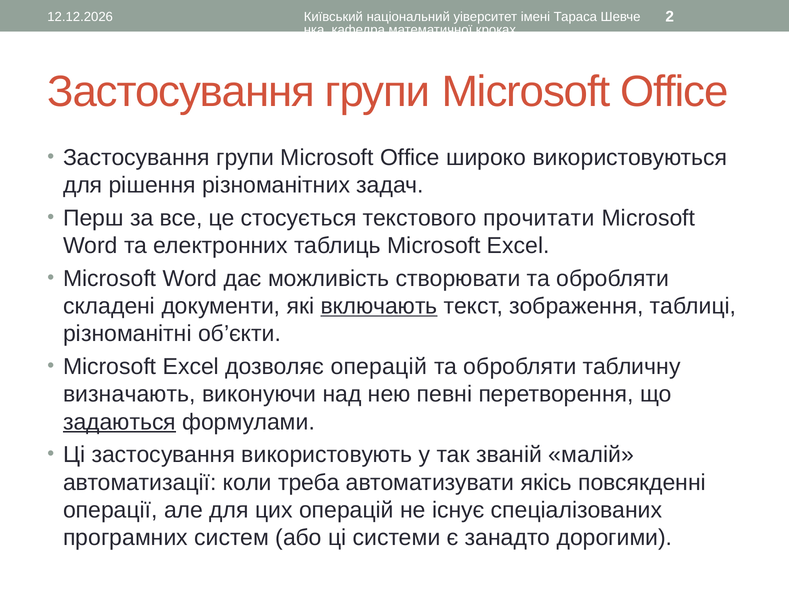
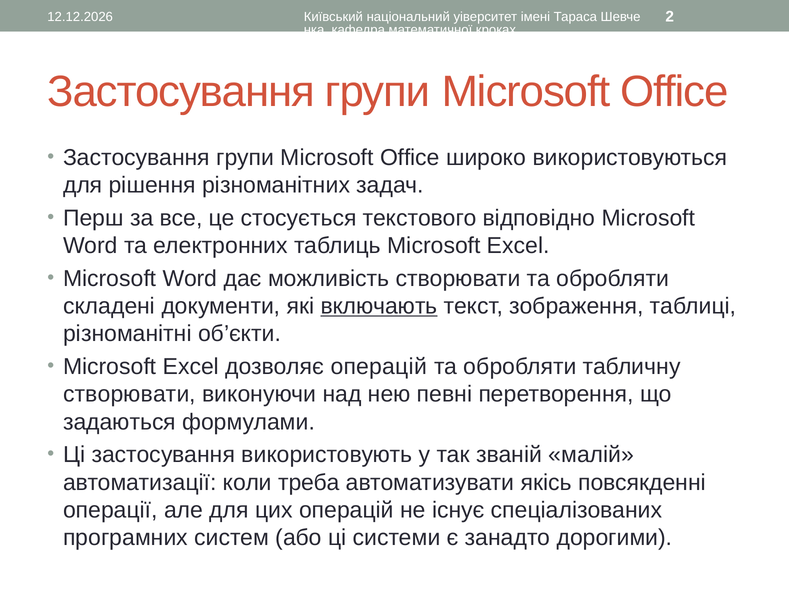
прочитати: прочитати -> відповідно (539, 218)
визначають: визначають -> створювати (129, 394)
задаються underline: present -> none (120, 422)
